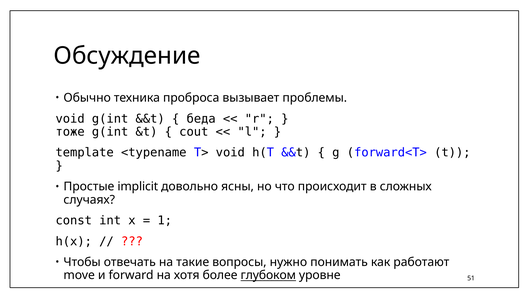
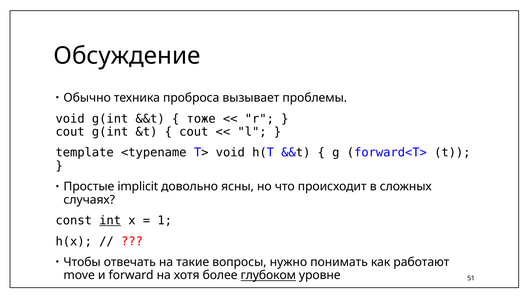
беда: беда -> тоже (201, 119)
тоже: тоже -> cout (70, 132)
int underline: none -> present (110, 220)
